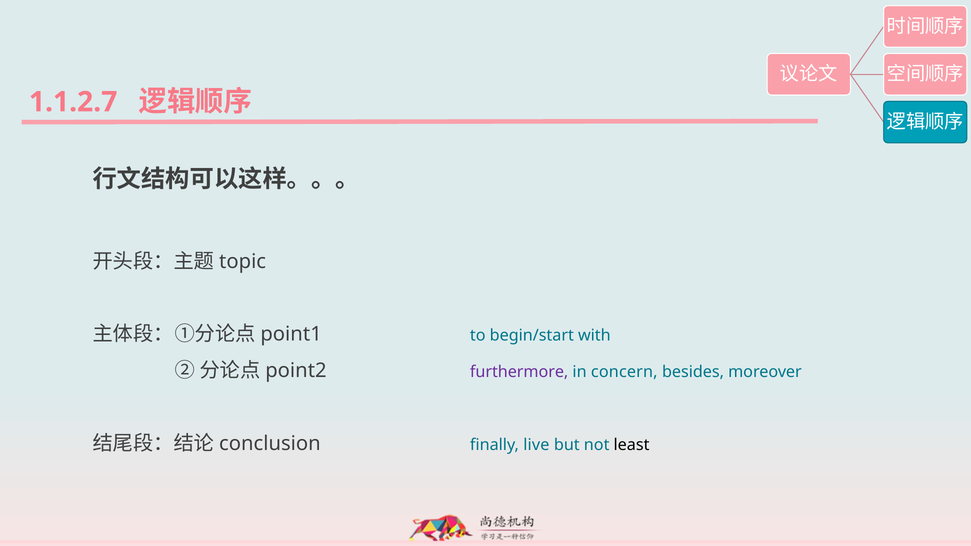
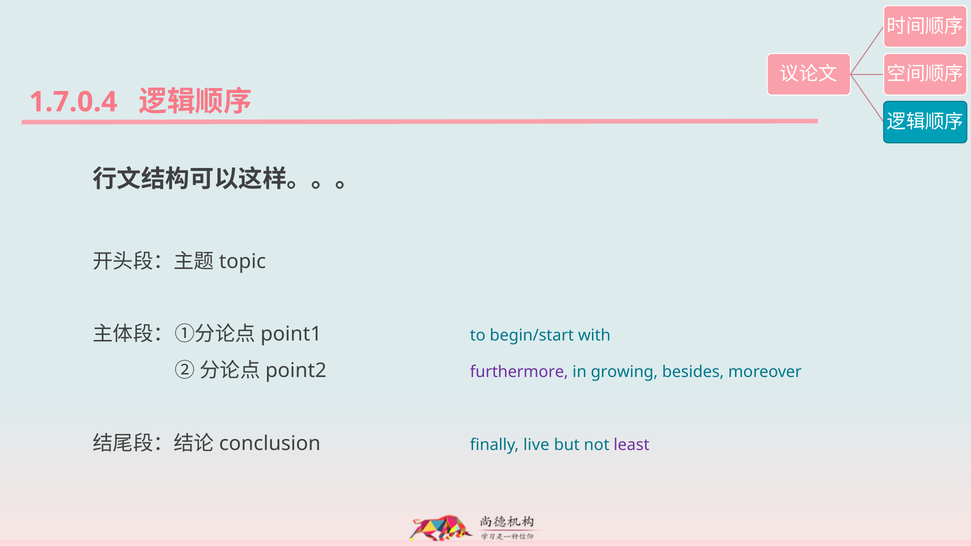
1.1.2.7: 1.1.2.7 -> 1.7.0.4 (73, 102)
concern: concern -> growing (624, 372)
least colour: black -> purple (632, 445)
